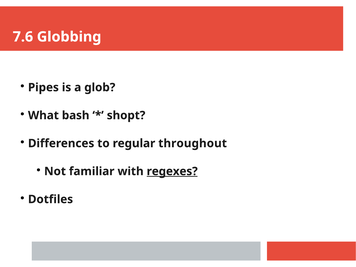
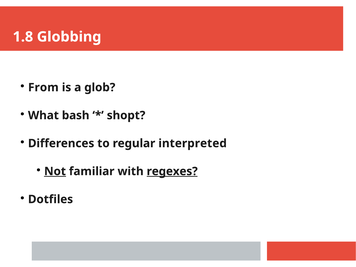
7.6: 7.6 -> 1.8 (23, 37)
Pipes: Pipes -> From (43, 87)
throughout: throughout -> interpreted (193, 143)
Not underline: none -> present (55, 171)
